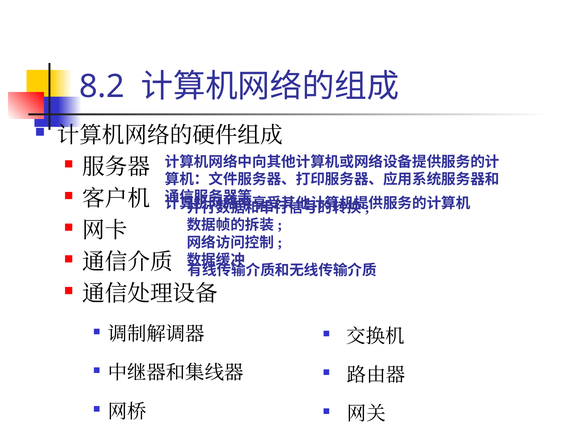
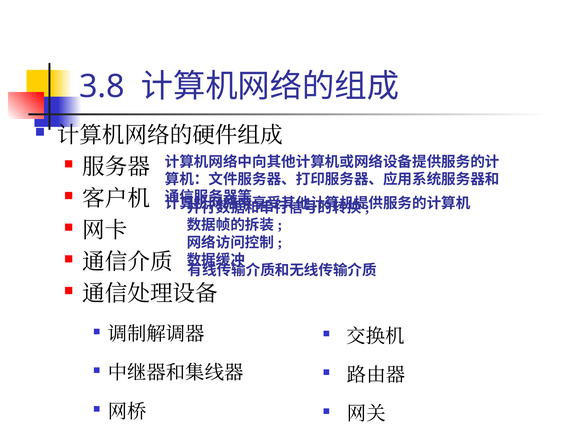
8.2: 8.2 -> 3.8 (102, 87)
